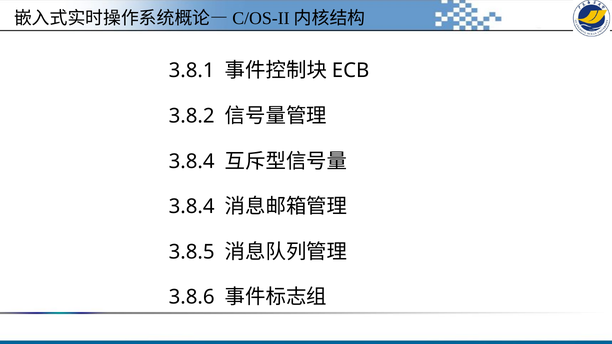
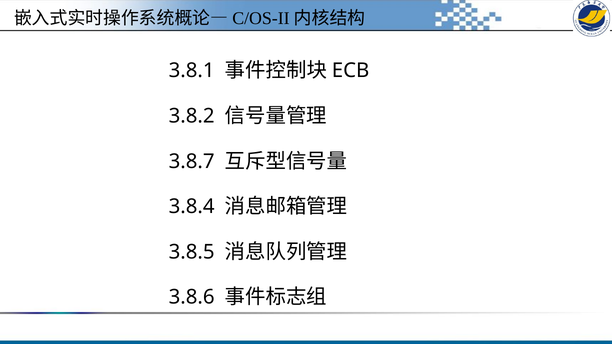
3.8.4: 3.8.4 -> 3.8.7 (192, 161)
